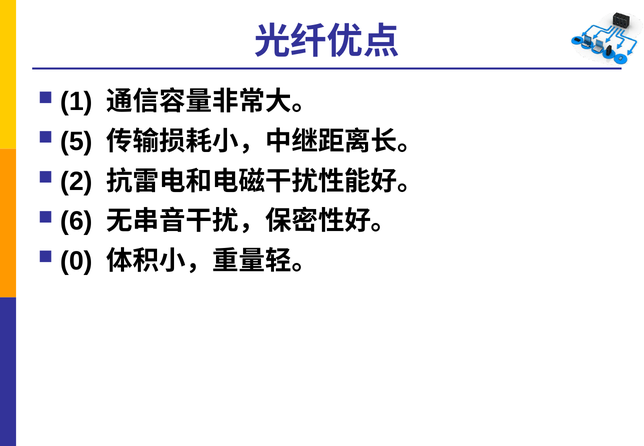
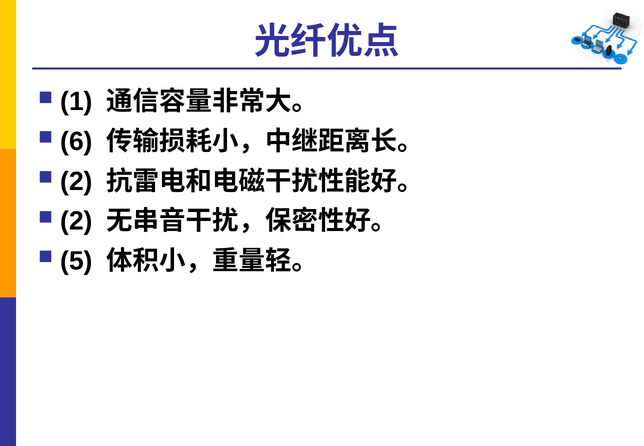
5: 5 -> 6 (77, 141)
6: 6 -> 2 (77, 221)
0: 0 -> 5 (77, 261)
